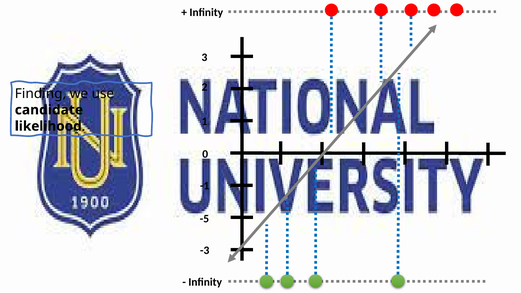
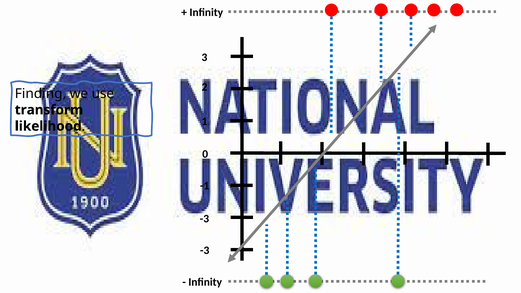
candidate: candidate -> transform (49, 110)
-5: -5 -> -3 (204, 219)
